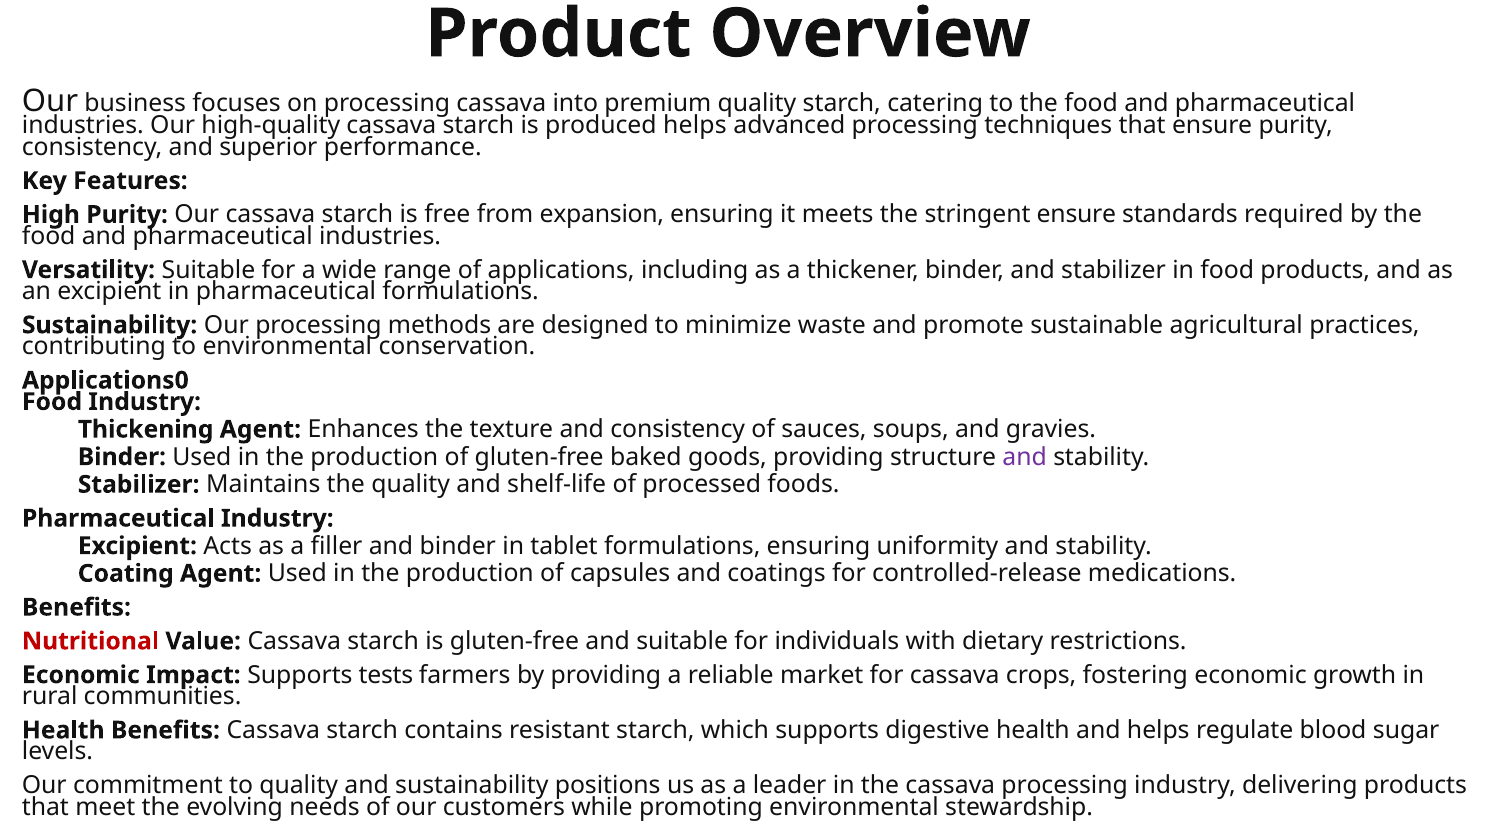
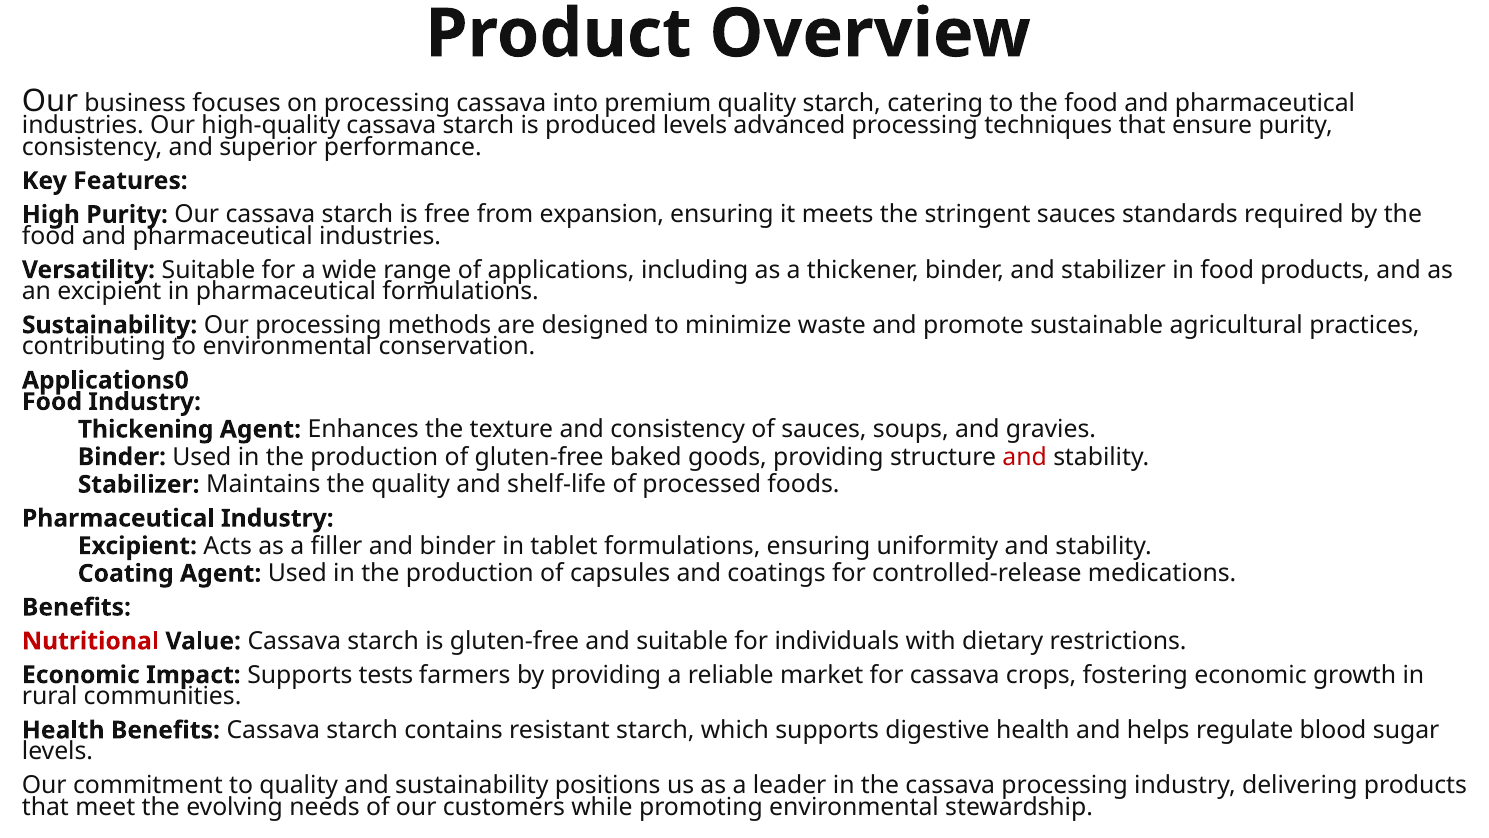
produced helps: helps -> levels (695, 125)
stringent ensure: ensure -> sauces (1076, 215)
and colour: purple -> red (1025, 457)
